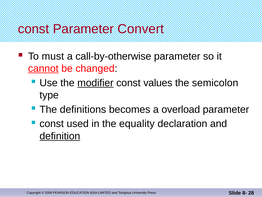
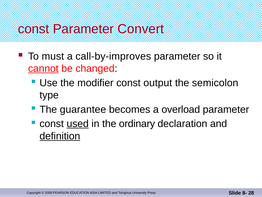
call-by-otherwise: call-by-otherwise -> call-by-improves (113, 56)
modifier underline: present -> none (95, 83)
values: values -> output (158, 83)
definitions: definitions -> guarantee (83, 109)
used underline: none -> present (78, 123)
equality: equality -> ordinary (137, 123)
